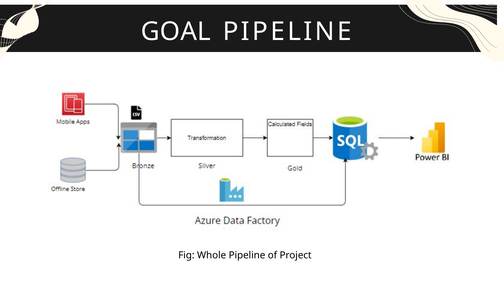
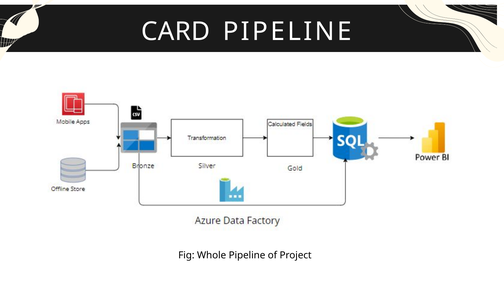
GOAL: GOAL -> CARD (176, 32)
